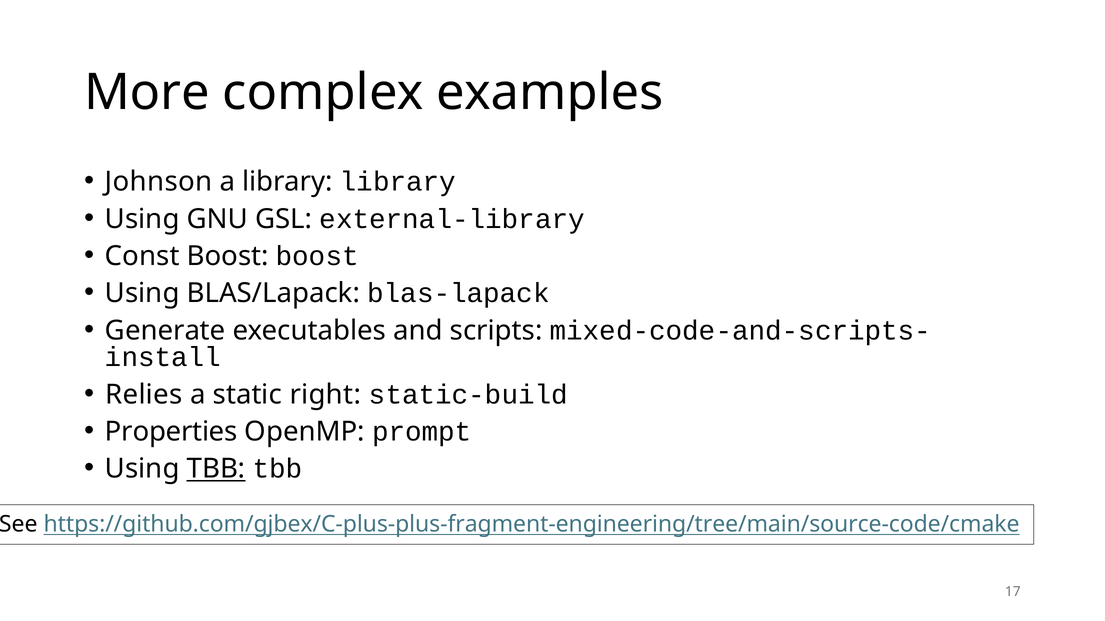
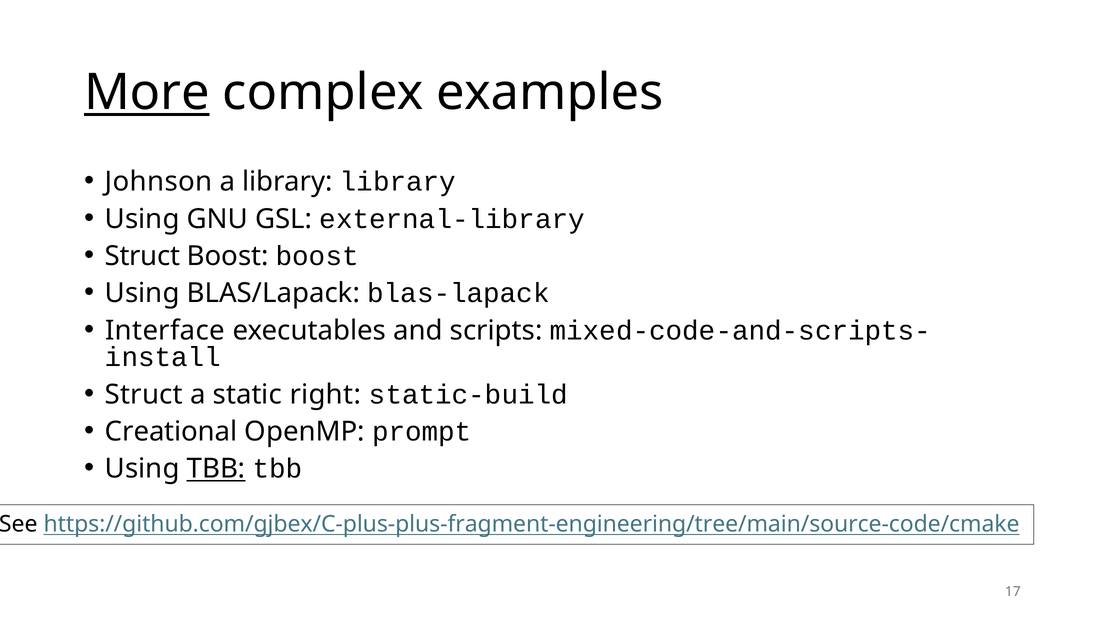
More underline: none -> present (147, 93)
Const: Const -> Struct (142, 256)
Generate: Generate -> Interface (165, 331)
Relies: Relies -> Struct (144, 395)
Properties: Properties -> Creational (171, 432)
